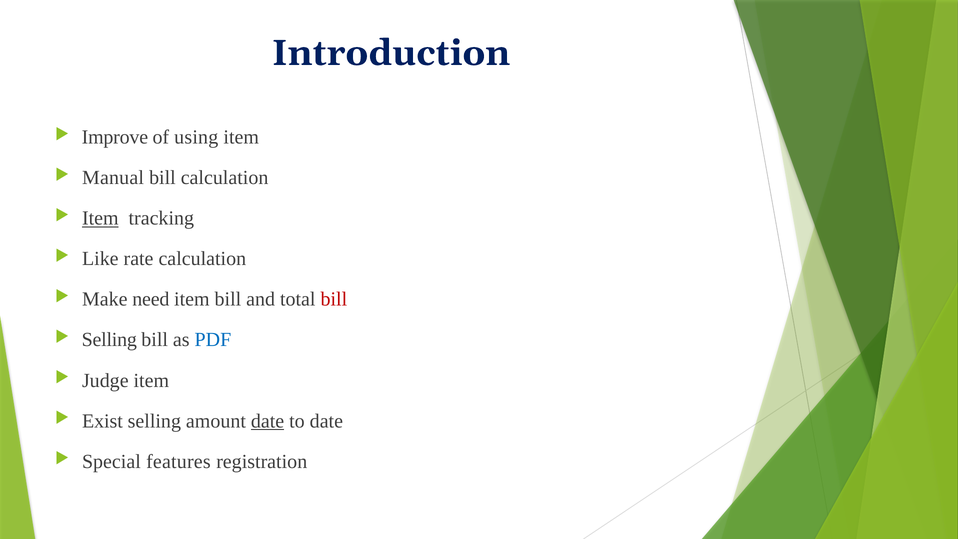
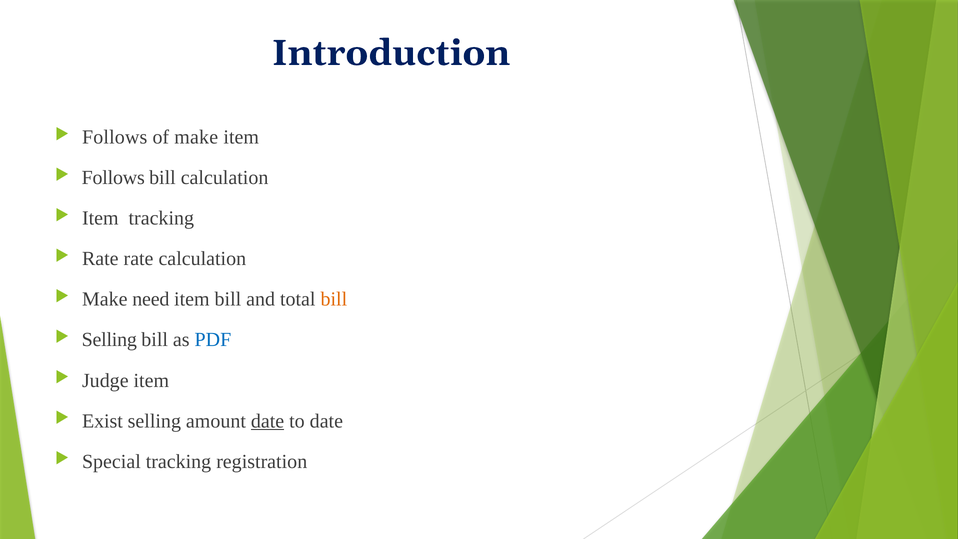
Improve: Improve -> Follows (115, 137)
of using: using -> make (196, 137)
Manual: Manual -> Follows (113, 178)
Item underline: present -> none (100, 218)
Like: Like -> Rate (100, 259)
bill colour: red -> orange (334, 299)
Special features: features -> tracking (178, 461)
